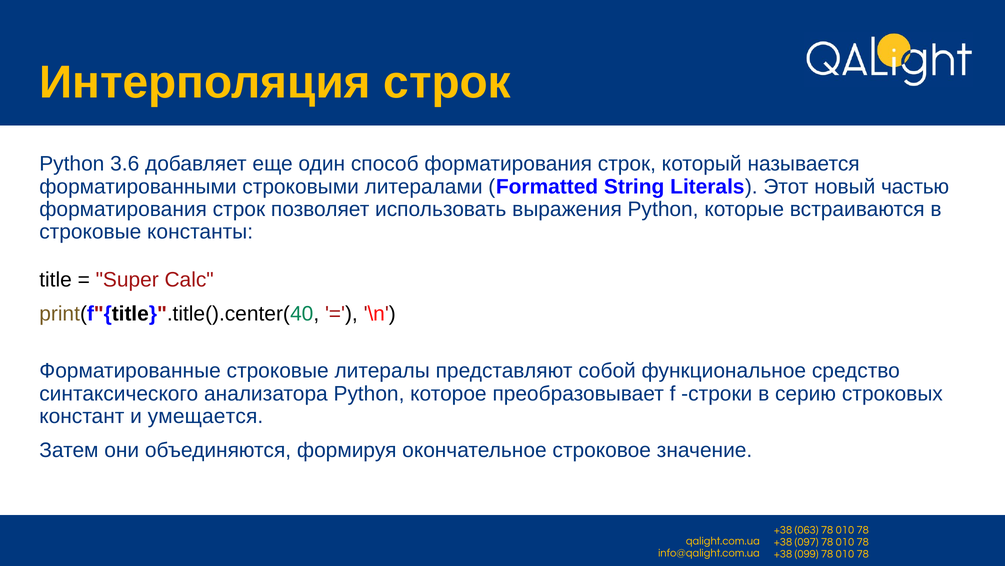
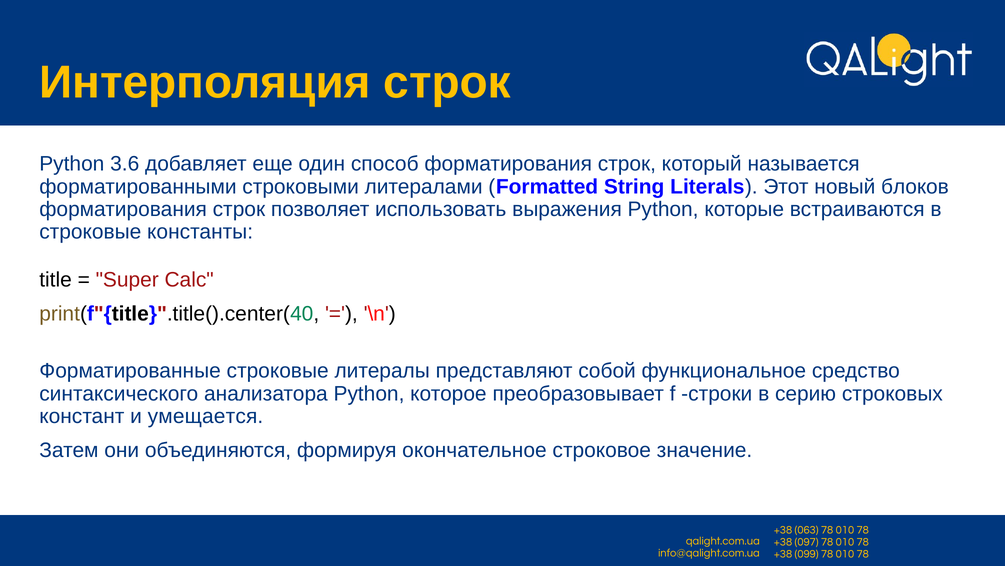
частью: частью -> блоков (915, 186)
